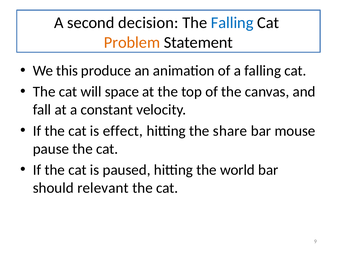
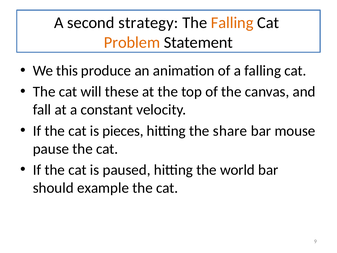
decision: decision -> strategy (148, 23)
Falling colour: blue -> orange (232, 23)
space: space -> these (122, 92)
effect: effect -> pieces (123, 131)
relevant: relevant -> example (103, 188)
